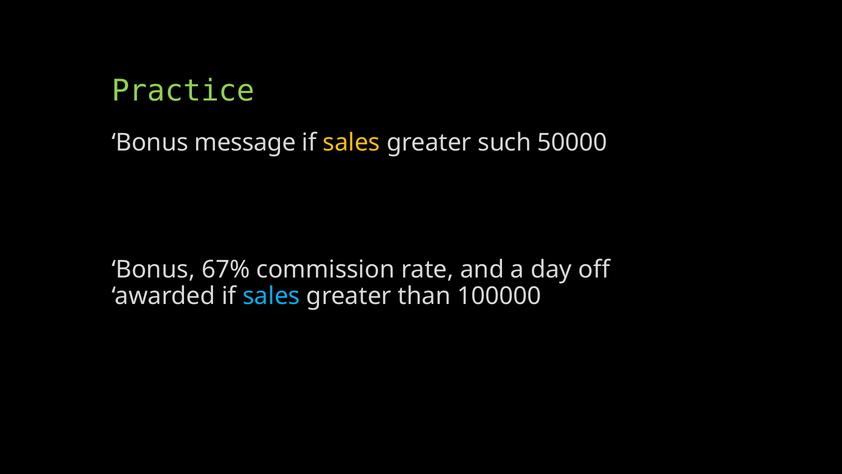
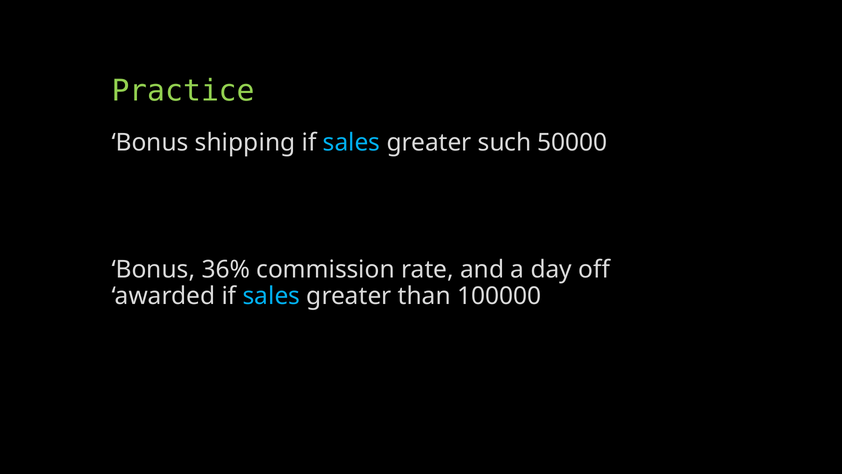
message: message -> shipping (245, 143)
sales colour: yellow -> light blue (352, 143)
67%: 67% -> 36% (226, 270)
